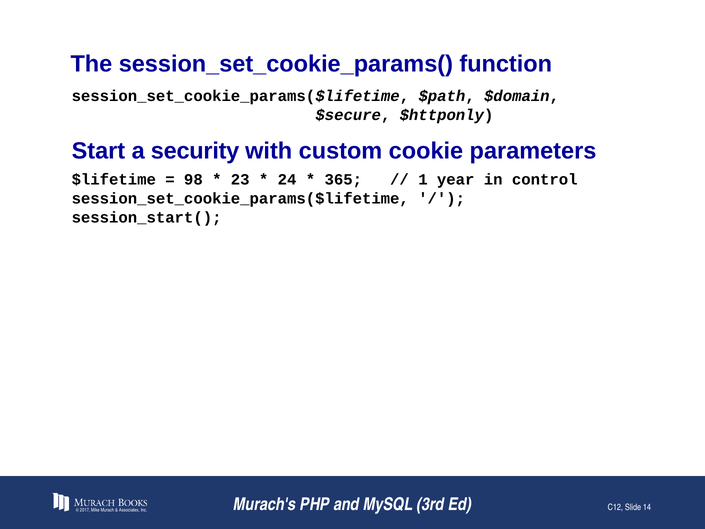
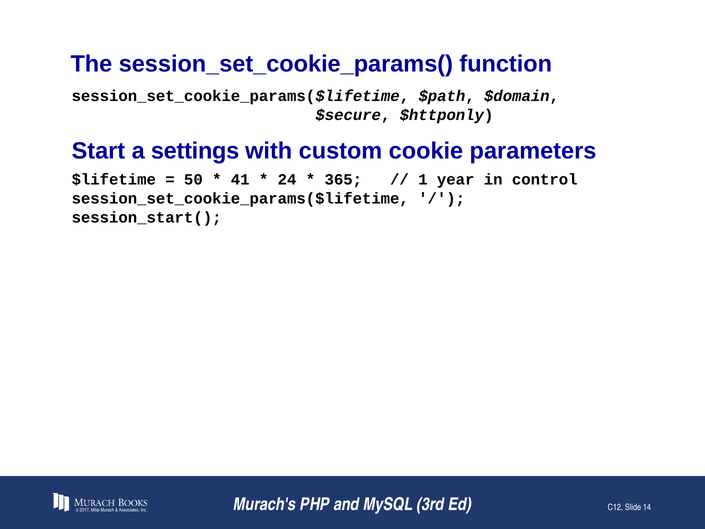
security: security -> settings (195, 151)
98: 98 -> 50 (193, 180)
23: 23 -> 41 (240, 180)
